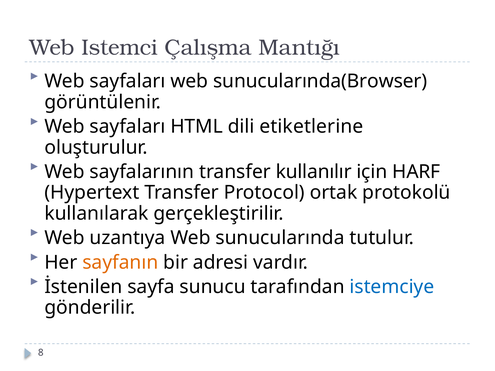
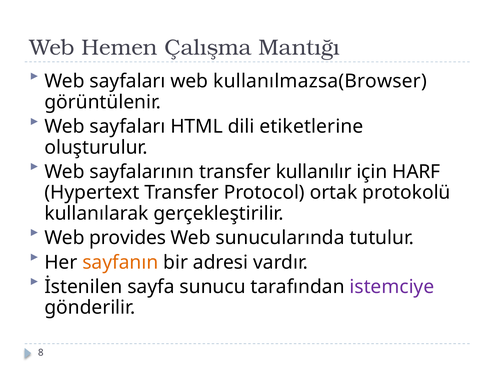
Istemci: Istemci -> Hemen (119, 48)
sunucularında(Browser: sunucularında(Browser -> kullanılmazsa(Browser (320, 81)
uzantıya: uzantıya -> provides (128, 238)
istemciye colour: blue -> purple (392, 287)
